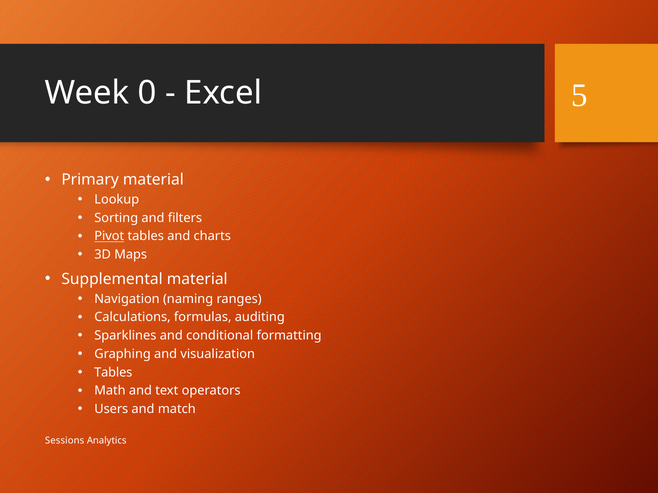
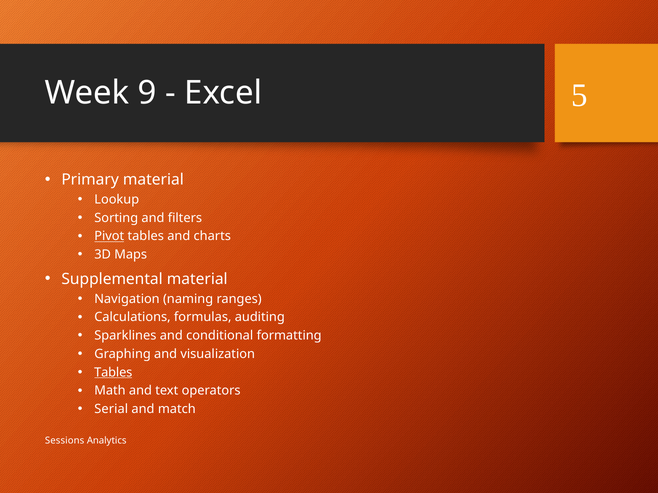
0: 0 -> 9 (147, 93)
Tables underline: none -> present (113, 373)
Users: Users -> Serial (111, 409)
